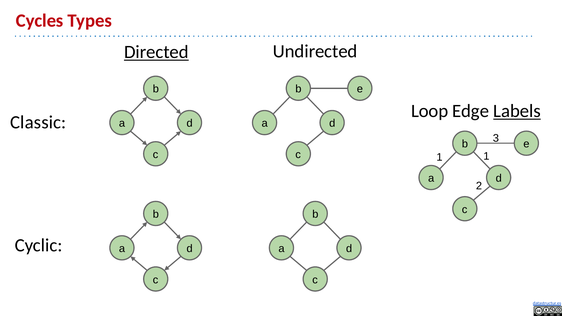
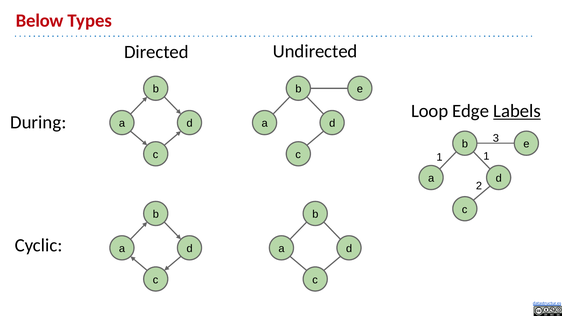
Cycles: Cycles -> Below (40, 21)
Directed underline: present -> none (156, 52)
Classic: Classic -> During (38, 122)
